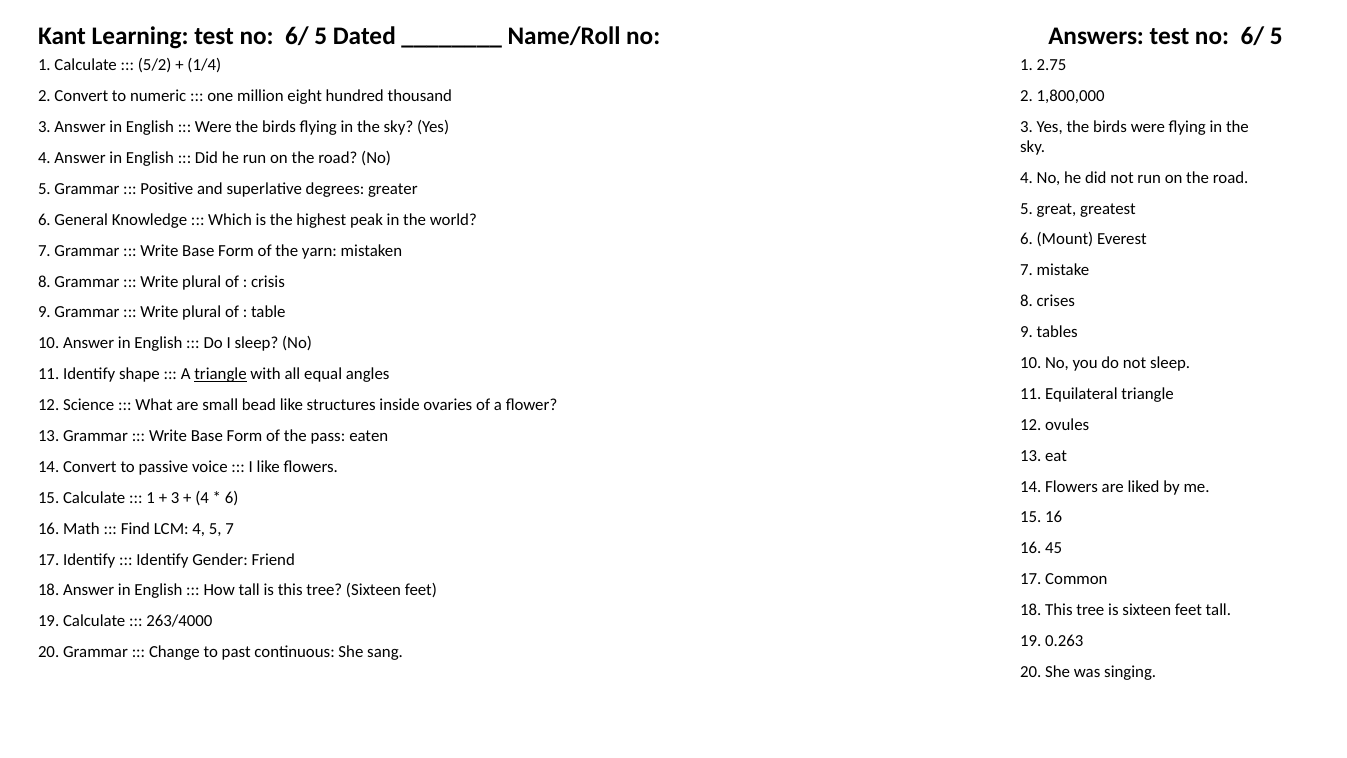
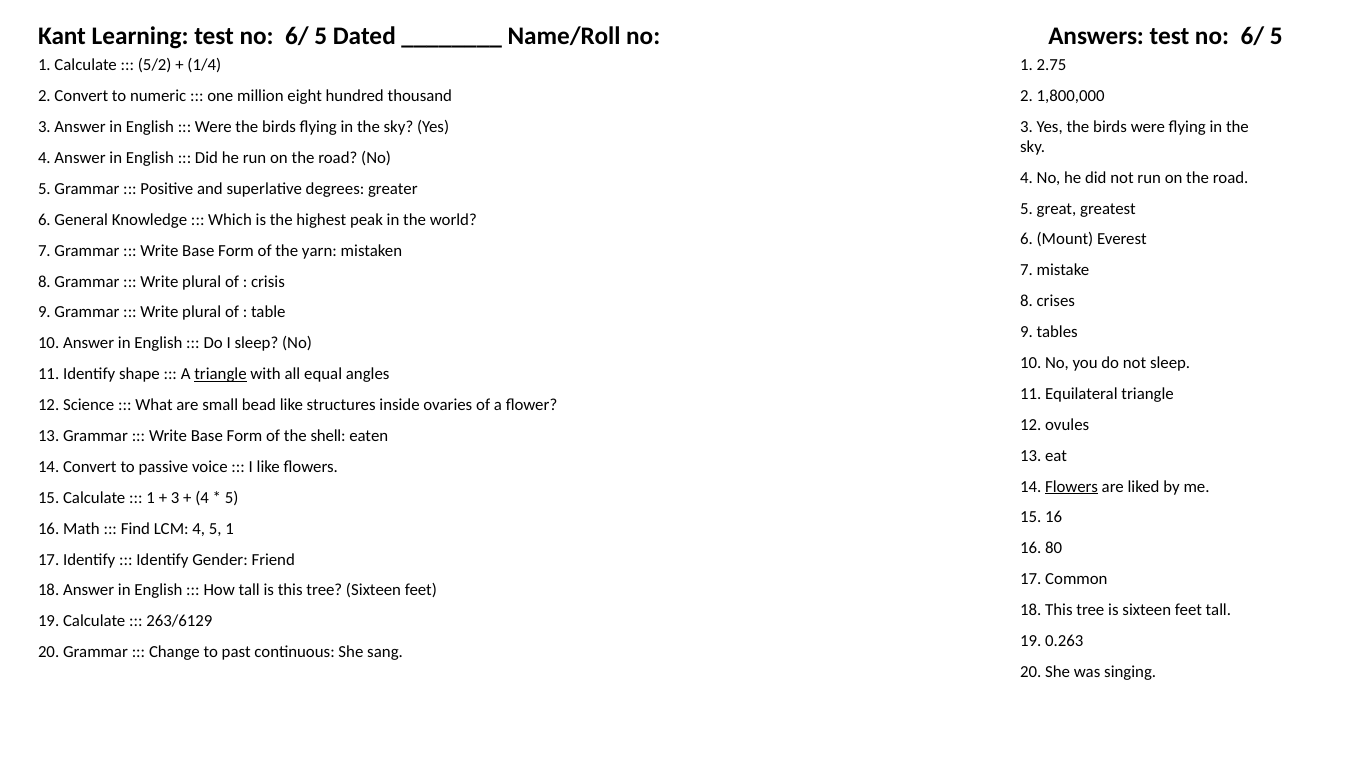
pass: pass -> shell (328, 436)
Flowers underline: none -> present (1072, 486)
6: 6 -> 5 (232, 497)
5 7: 7 -> 1 (230, 528)
45: 45 -> 80 (1054, 548)
263/4000: 263/4000 -> 263/6129 (179, 621)
